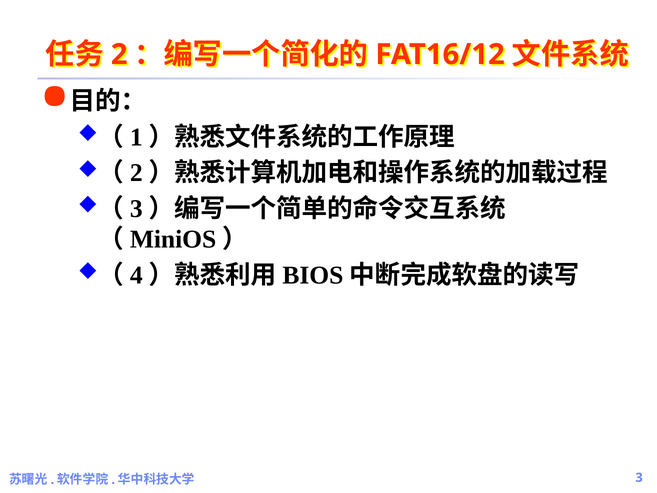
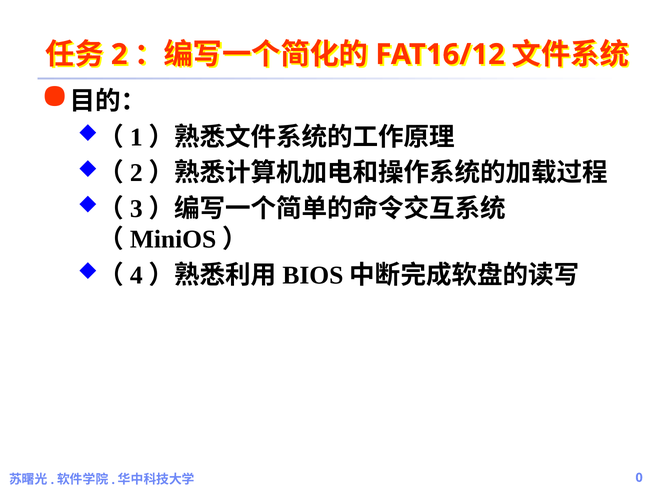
3: 3 -> 0 (639, 477)
